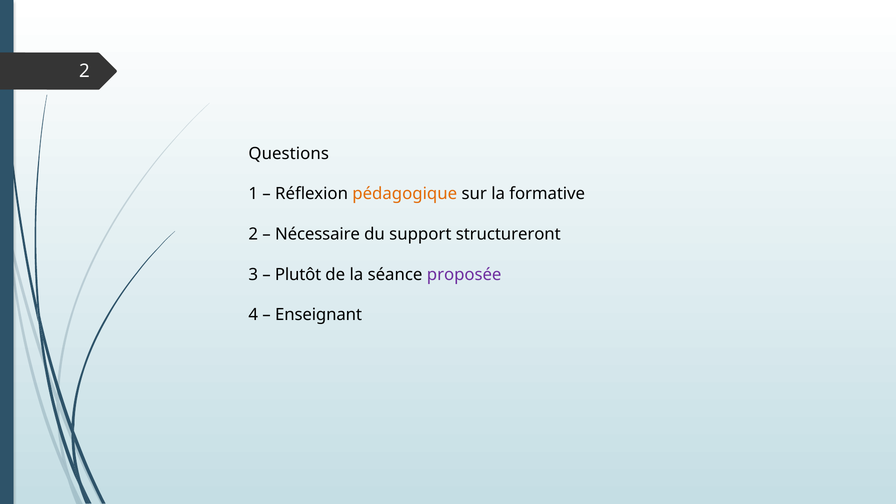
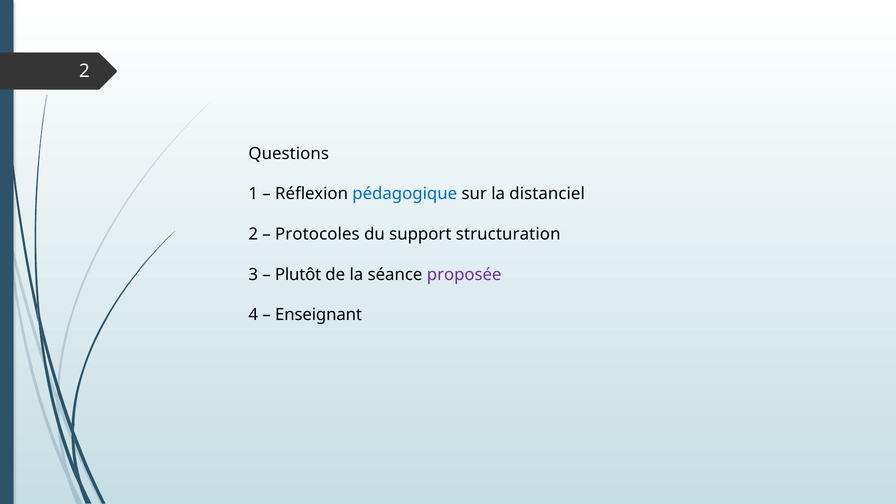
pédagogique colour: orange -> blue (405, 194)
formative: formative -> distanciel (547, 194)
Nécessaire: Nécessaire -> Protocoles (317, 234)
structureront: structureront -> structuration (508, 234)
